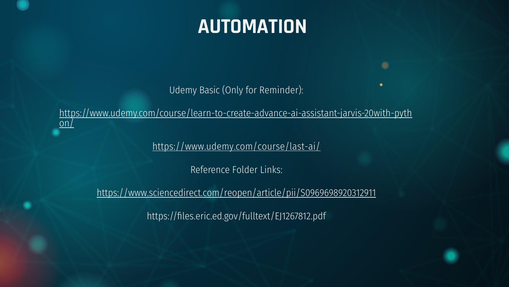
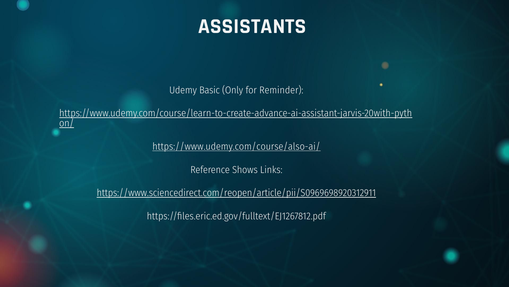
AUTOMATION: AUTOMATION -> ASSISTANTS (252, 26)
https://www.udemy.com/course/last-ai/: https://www.udemy.com/course/last-ai/ -> https://www.udemy.com/course/also-ai/ (236, 146)
Folder: Folder -> Shows (245, 169)
